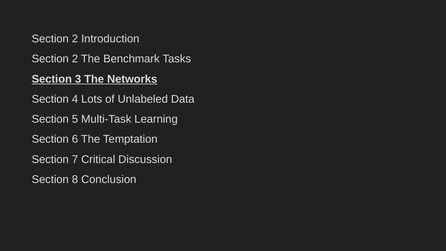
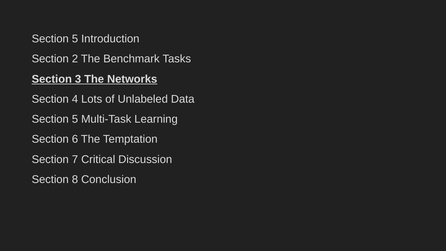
2: 2 -> 5 (75, 39)
